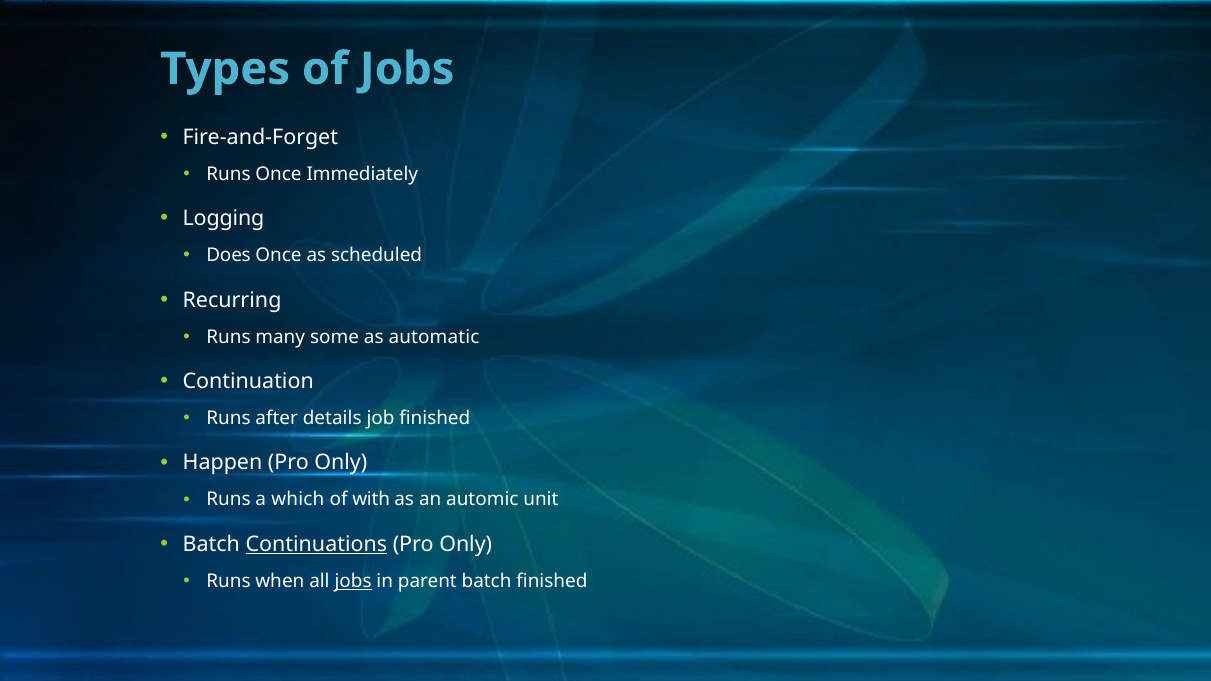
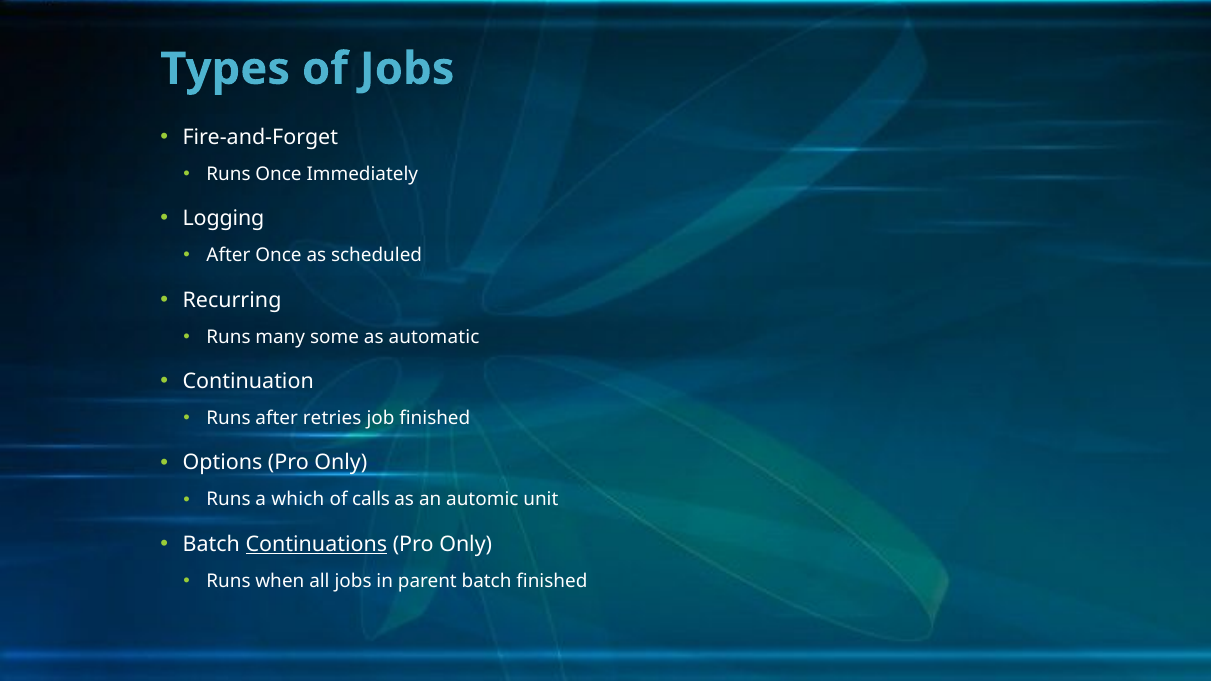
Does: Does -> After (228, 256)
details: details -> retries (332, 419)
Happen: Happen -> Options (222, 463)
with: with -> calls (371, 500)
jobs underline: present -> none (353, 581)
